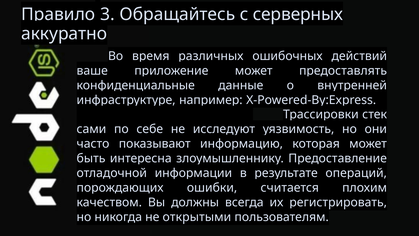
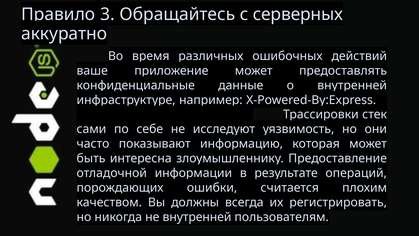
не открытыми: открытыми -> внутренней (197, 217)
